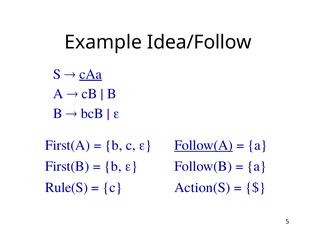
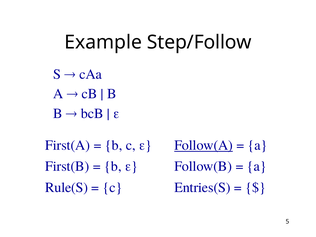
Idea/Follow: Idea/Follow -> Step/Follow (199, 42)
cAa underline: present -> none (91, 74)
Action(S: Action(S -> Entries(S (202, 187)
